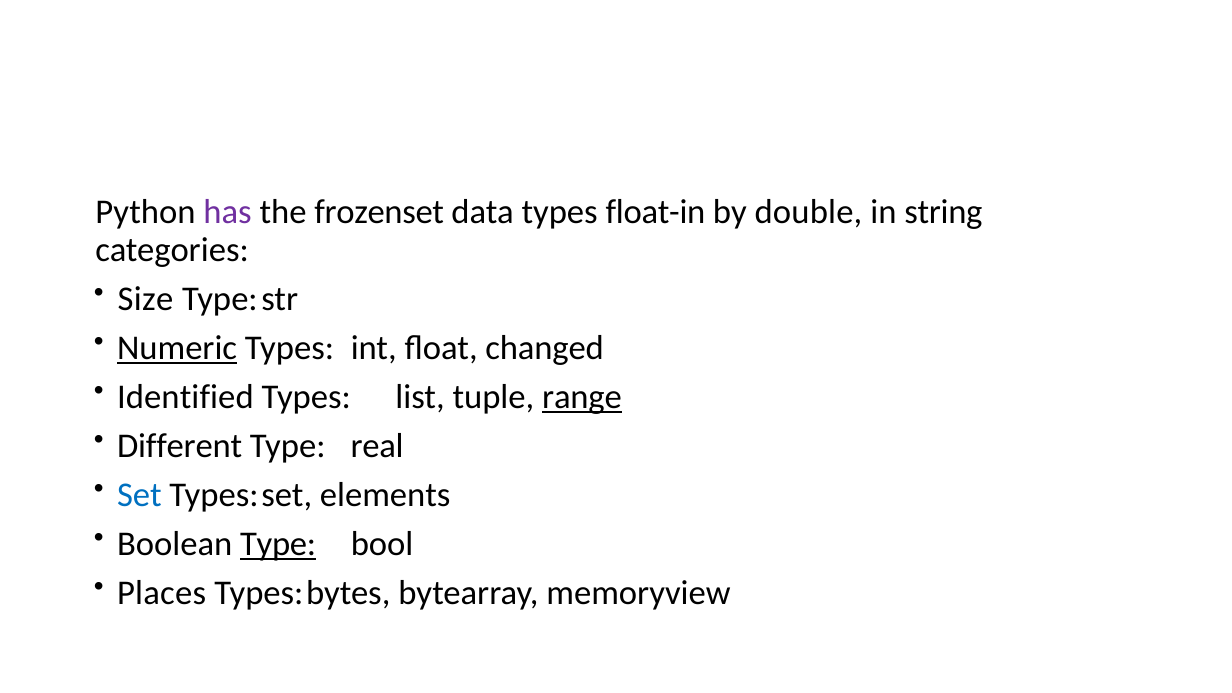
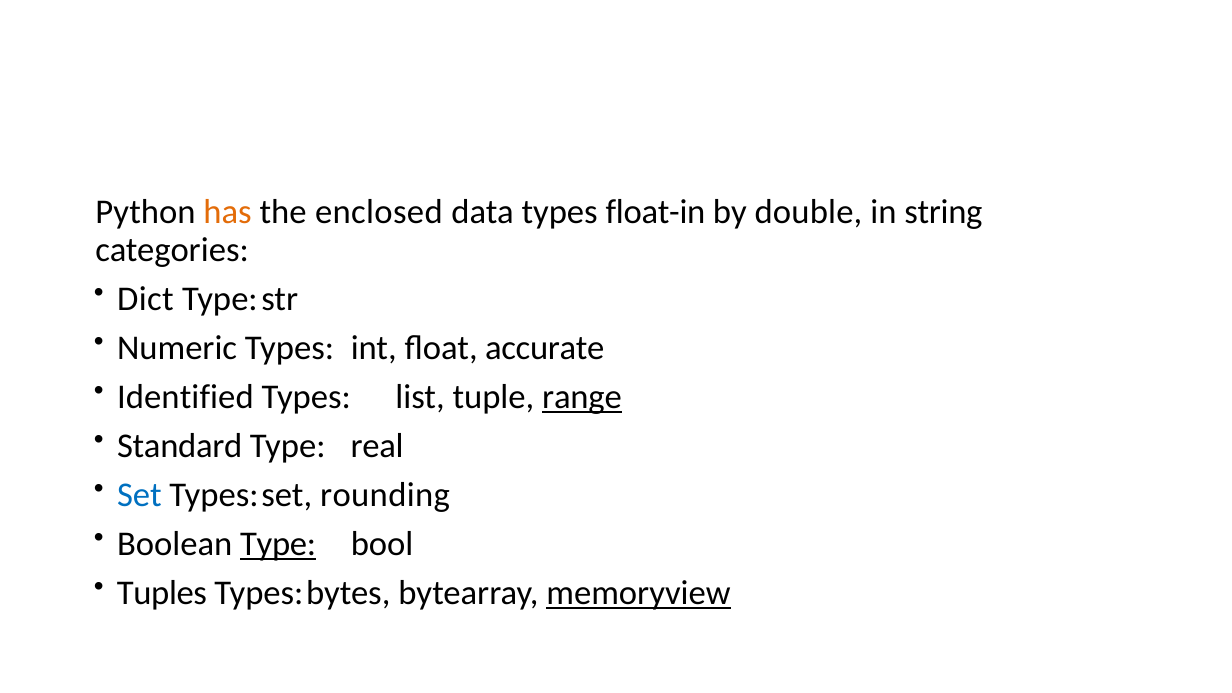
has colour: purple -> orange (228, 212)
frozenset: frozenset -> enclosed (379, 212)
Size: Size -> Dict (145, 299)
Numeric underline: present -> none (177, 348)
changed: changed -> accurate (545, 348)
Different: Different -> Standard (180, 446)
elements: elements -> rounding (385, 495)
Places: Places -> Tuples (162, 593)
memoryview underline: none -> present (638, 593)
